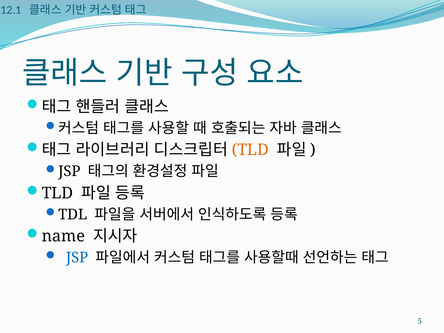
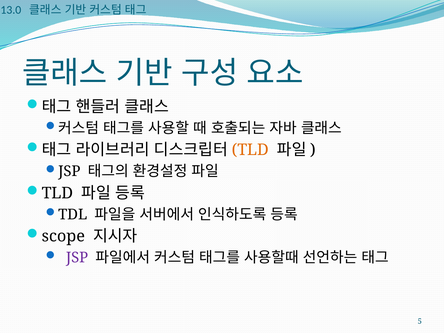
12.1: 12.1 -> 13.0 (11, 10)
name: name -> scope (63, 236)
JSP colour: blue -> purple (77, 258)
